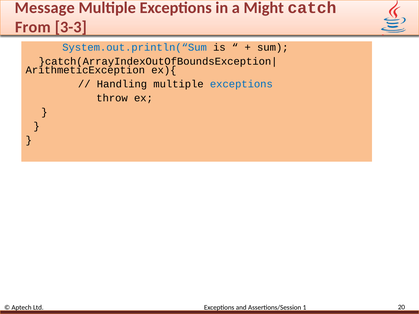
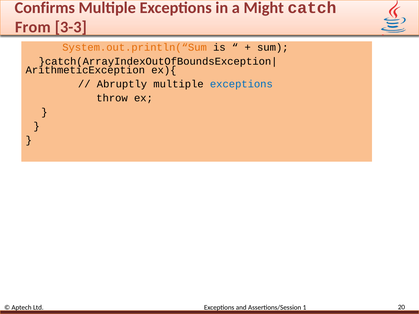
Message: Message -> Confirms (45, 8)
System.out.println(“Sum colour: blue -> orange (135, 47)
Handling: Handling -> Abruptly (122, 84)
